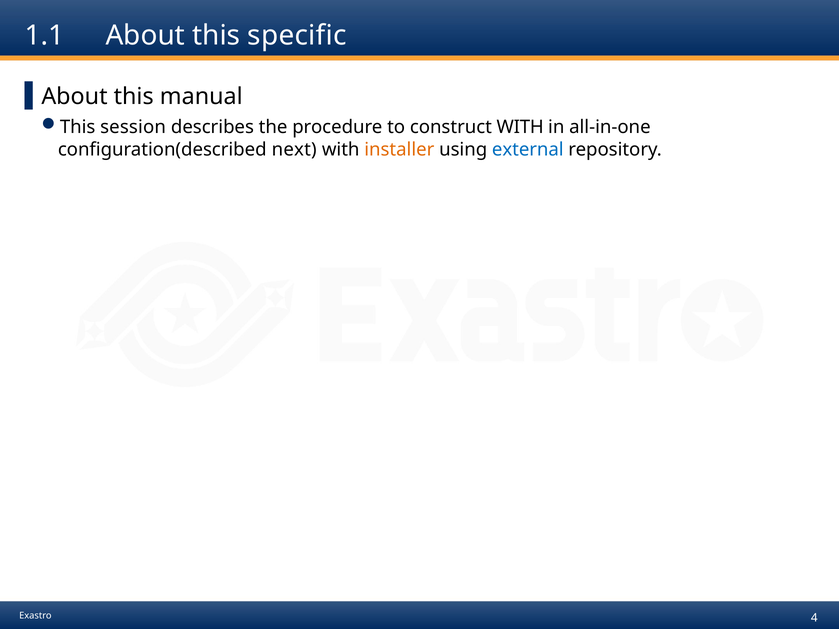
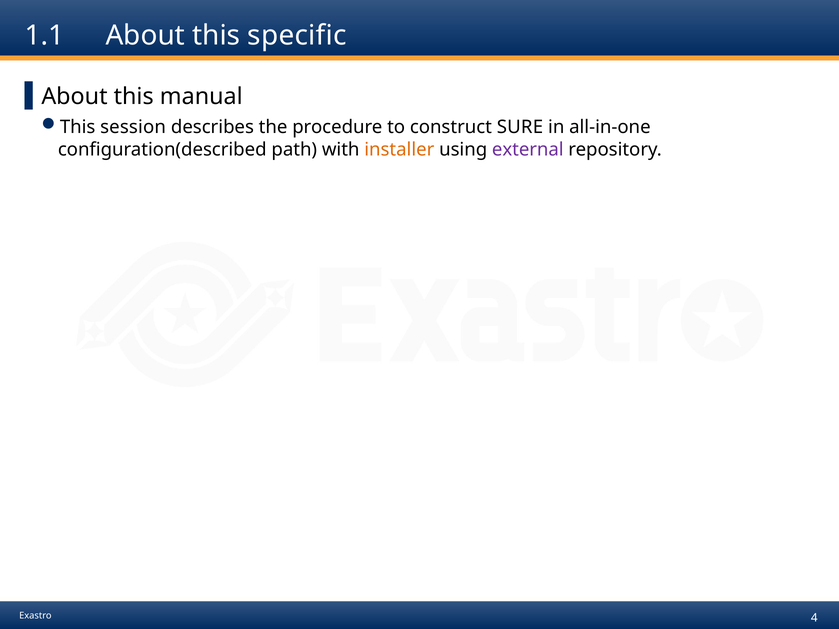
construct WITH: WITH -> SURE (520, 127)
next: next -> path (294, 150)
external colour: blue -> purple (528, 150)
